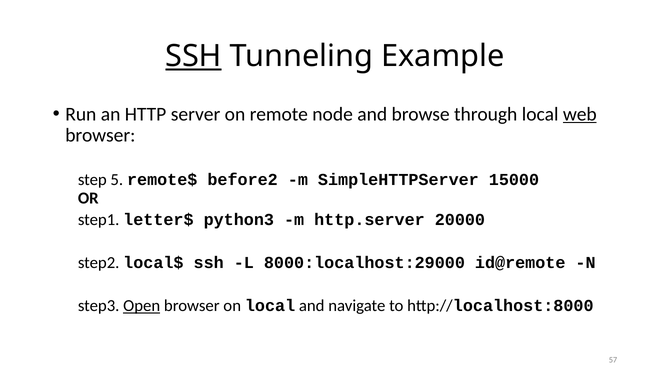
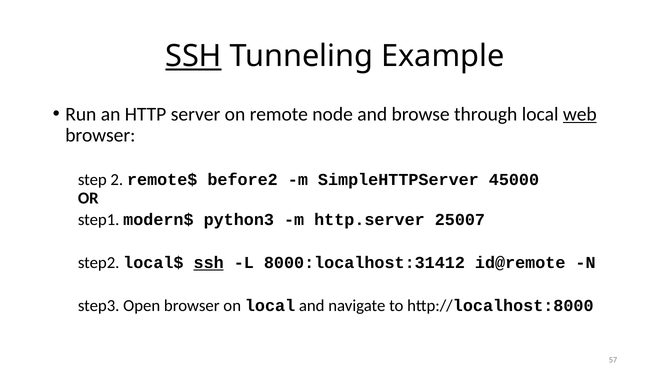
5: 5 -> 2 (117, 180)
15000: 15000 -> 45000 (514, 180)
letter$: letter$ -> modern$ (158, 220)
20000: 20000 -> 25007 (460, 220)
ssh underline: none -> present (209, 263)
8000:localhost:29000: 8000:localhost:29000 -> 8000:localhost:31412 (364, 263)
Open underline: present -> none (142, 306)
